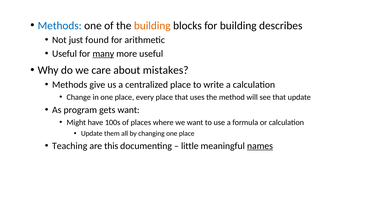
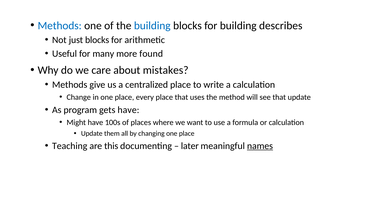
building colour: orange -> blue (152, 26)
just found: found -> blocks (97, 40)
many underline: present -> none (103, 54)
more useful: useful -> found (151, 54)
gets want: want -> have (128, 110)
little: little -> later (190, 146)
